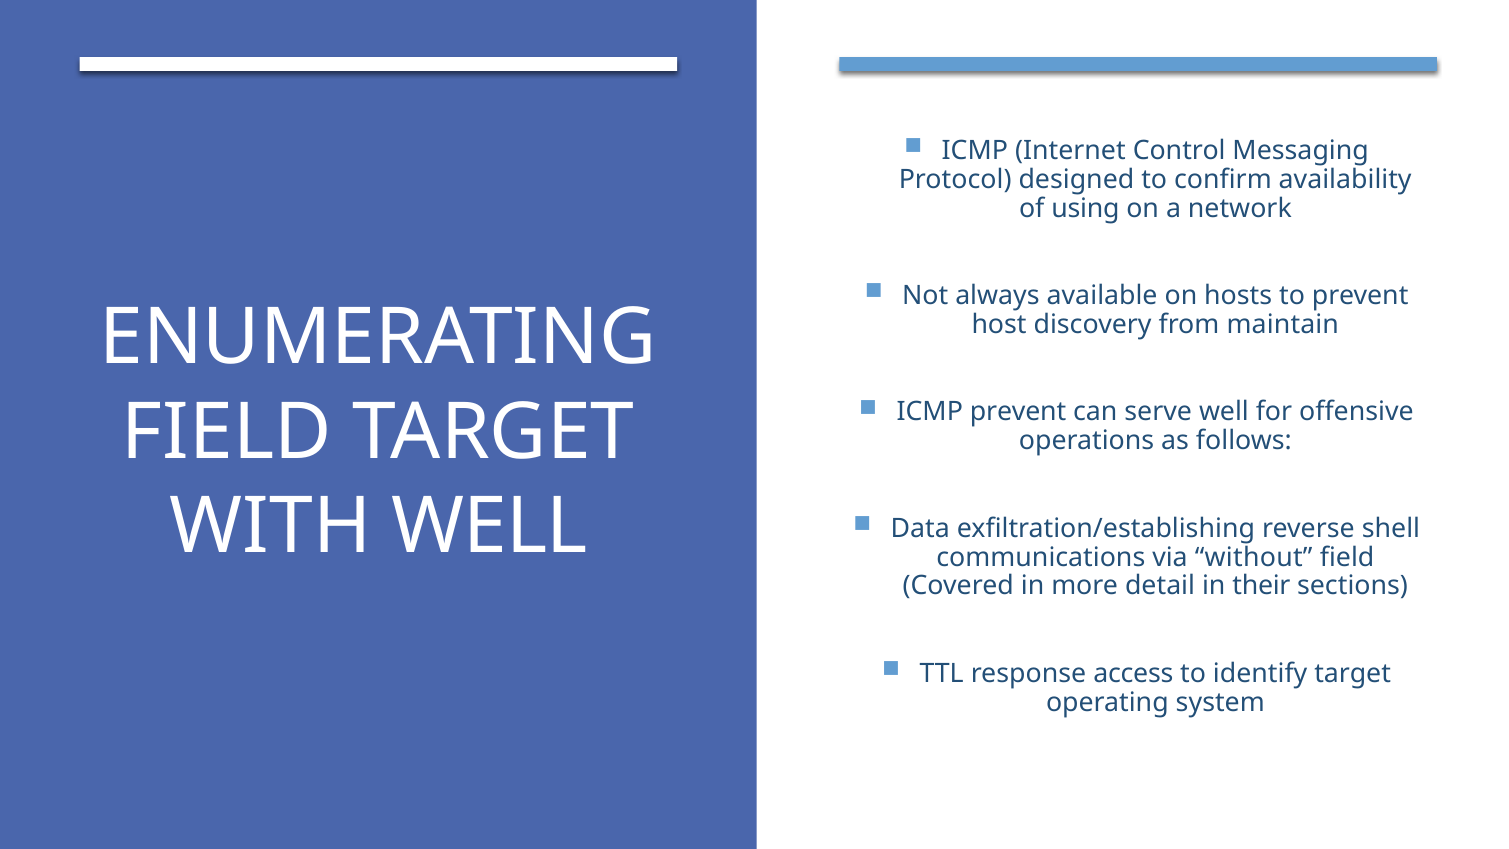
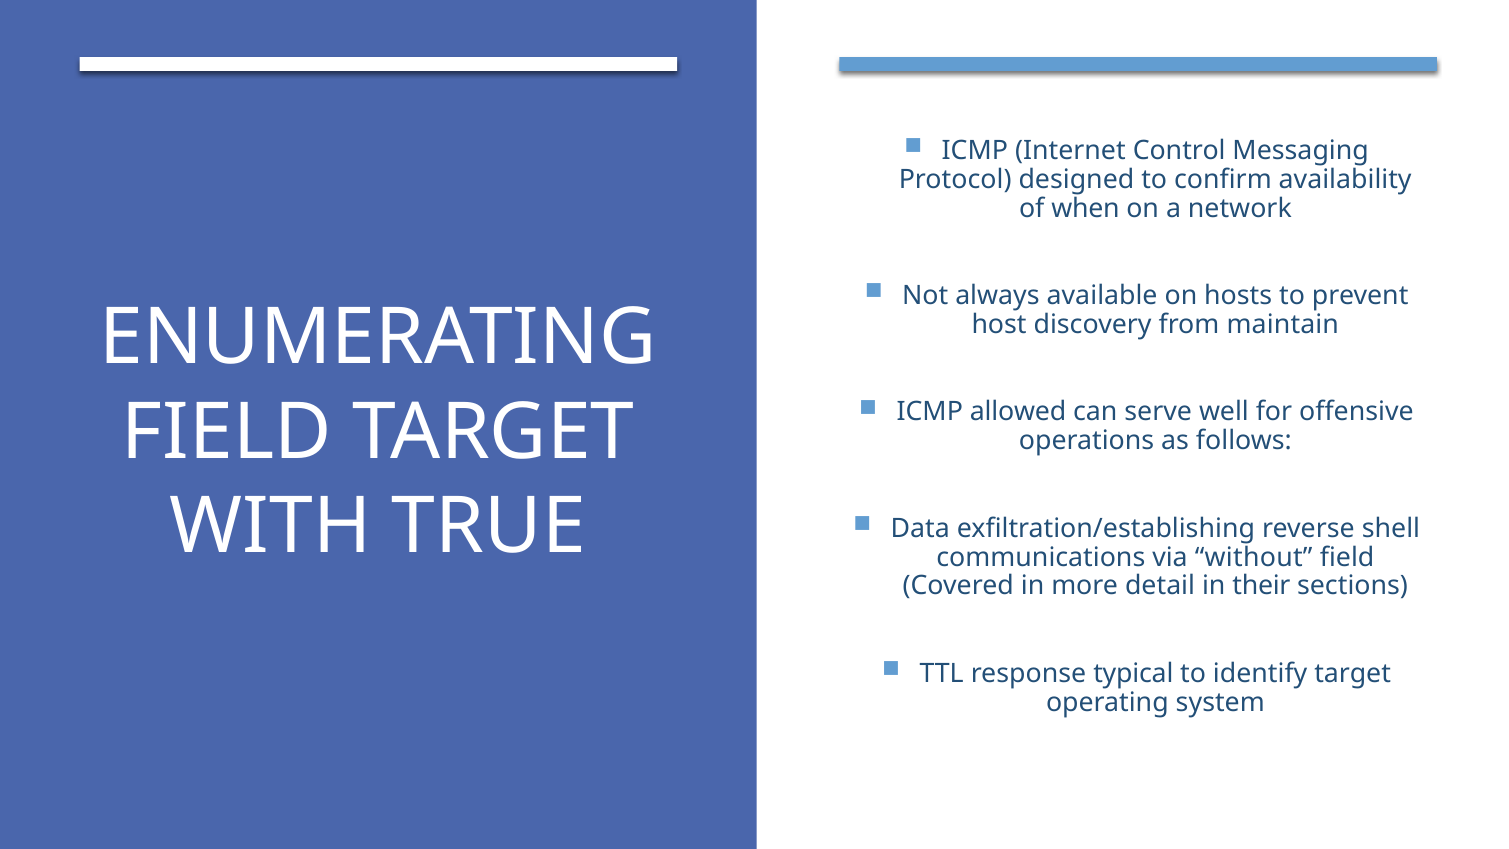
using: using -> when (1085, 208)
ICMP prevent: prevent -> allowed (1018, 412)
WITH WELL: WELL -> TRUE (489, 526)
access: access -> typical (1133, 673)
